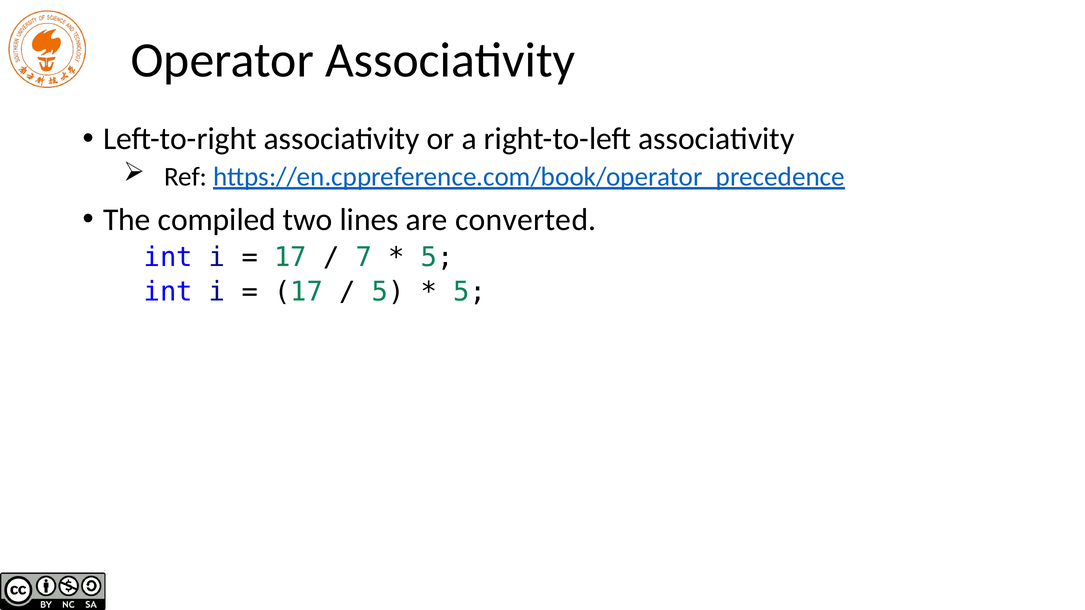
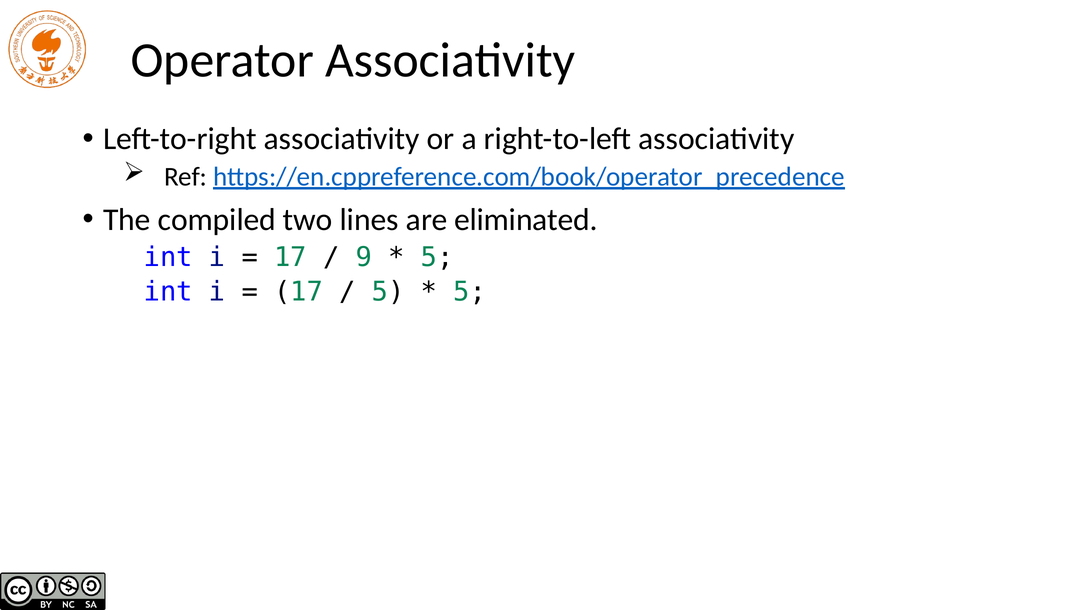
converted: converted -> eliminated (526, 220)
7: 7 -> 9 (364, 257)
